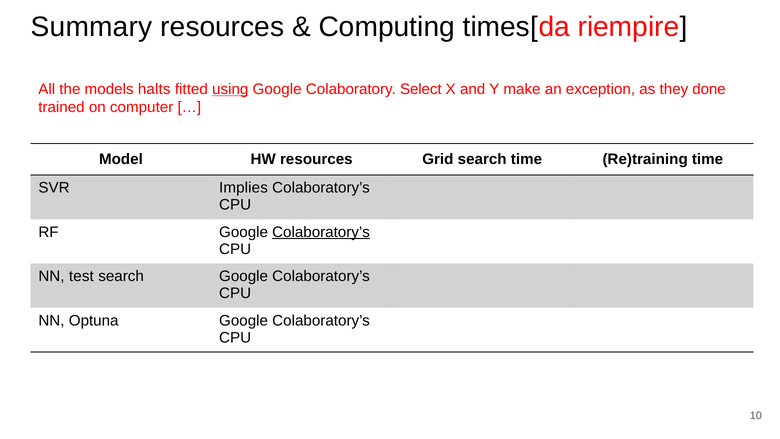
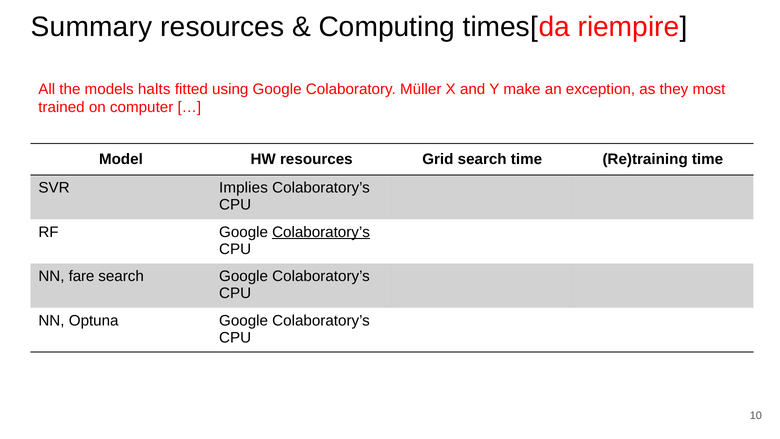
using underline: present -> none (230, 89)
Select: Select -> Müller (421, 89)
done: done -> most (709, 89)
test: test -> fare (82, 276)
